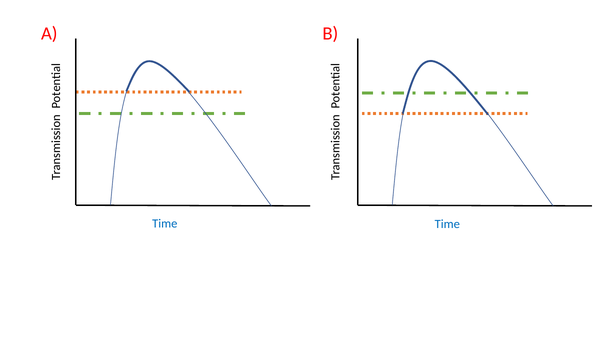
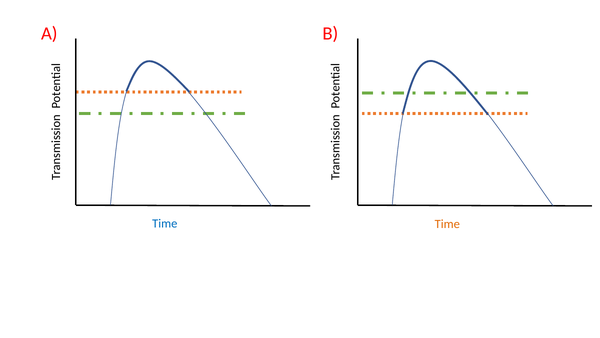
Time colour: blue -> orange (447, 224)
